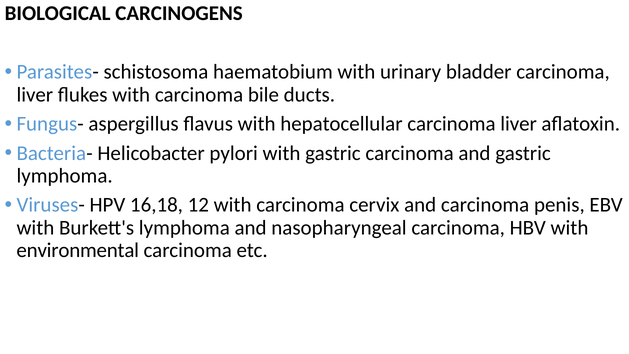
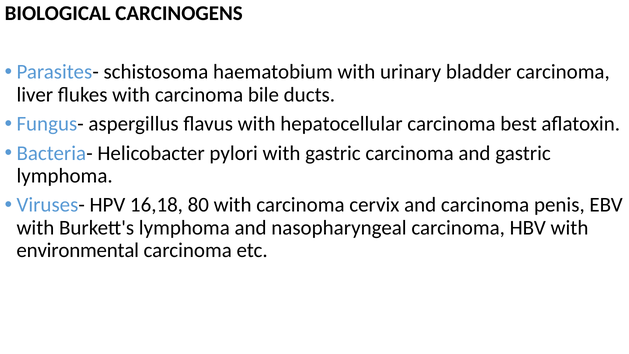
hepatocellular carcinoma liver: liver -> best (519, 124)
12: 12 -> 80 (198, 205)
